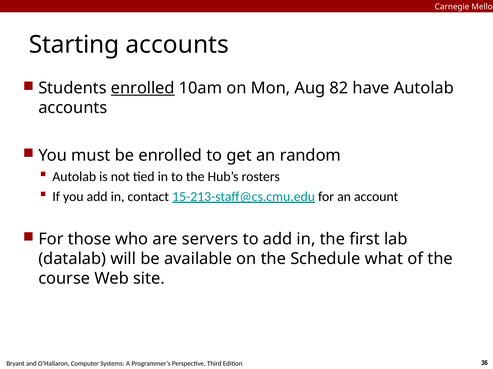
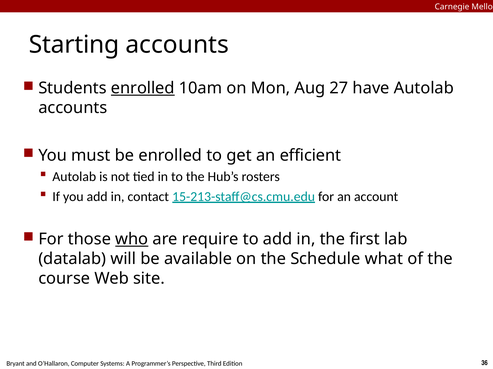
82: 82 -> 27 (339, 88)
random: random -> efficient (310, 156)
who underline: none -> present (132, 240)
servers: servers -> require (210, 240)
